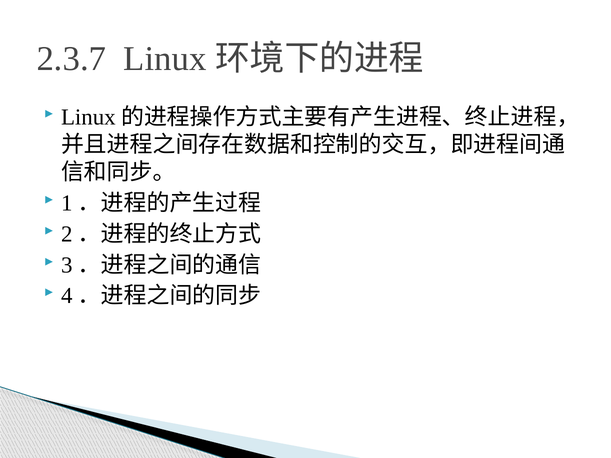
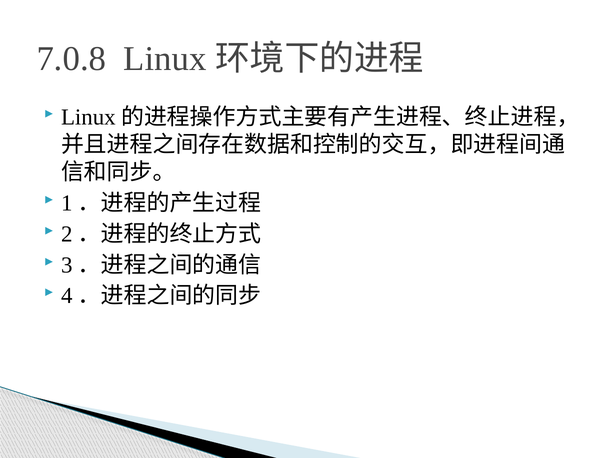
2.3.7: 2.3.7 -> 7.0.8 (71, 59)
